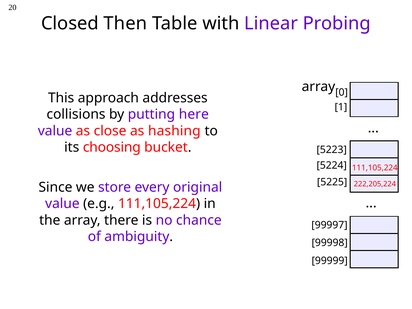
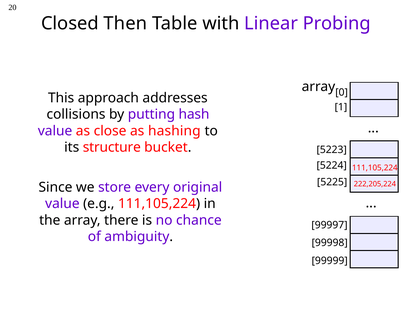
here: here -> hash (194, 114)
choosing: choosing -> structure (112, 147)
